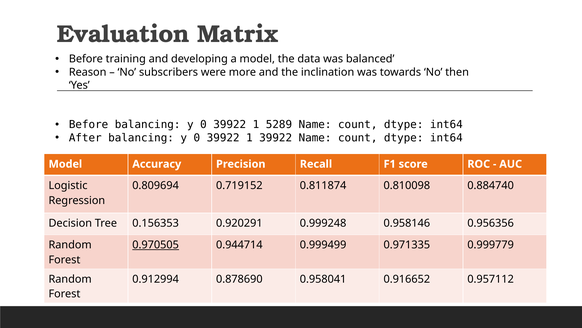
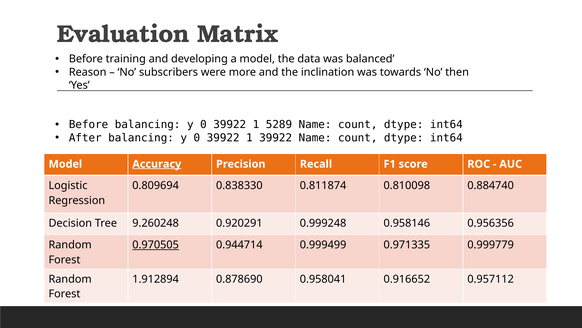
Accuracy underline: none -> present (157, 164)
0.719152: 0.719152 -> 0.838330 (239, 185)
0.156353: 0.156353 -> 9.260248 (156, 223)
0.912994: 0.912994 -> 1.912894 (156, 279)
